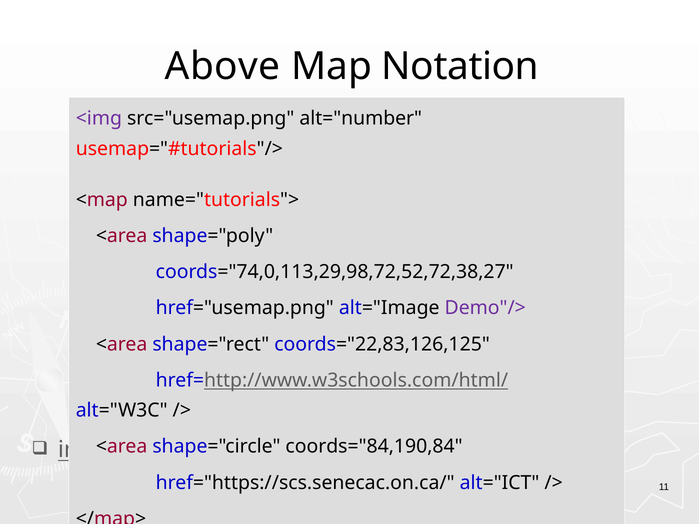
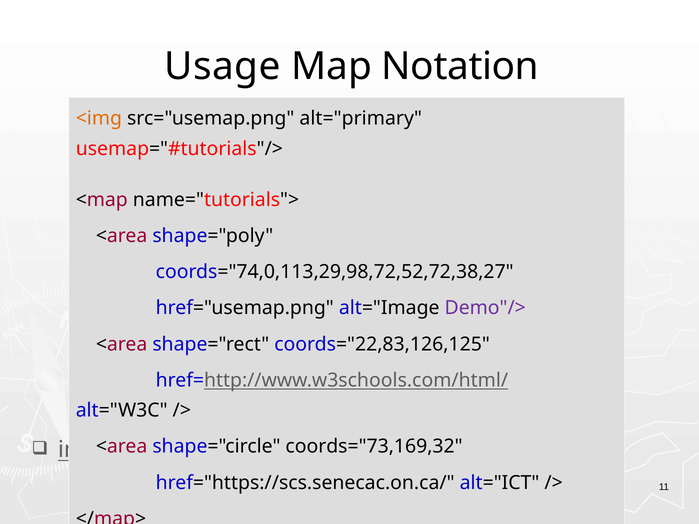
Above: Above -> Usage (222, 66)
<img colour: purple -> orange (99, 119)
alt="number: alt="number -> alt="primary (361, 119)
coords="84,190,84: coords="84,190,84 -> coords="73,169,32 (374, 447)
